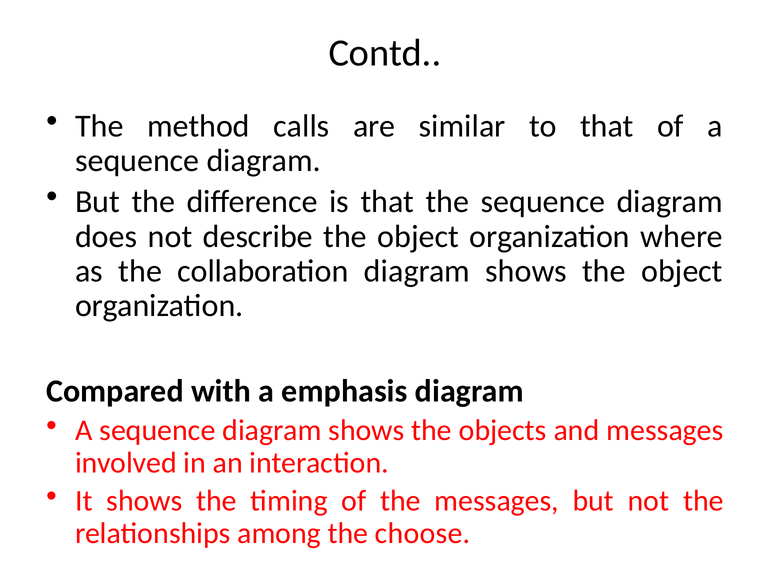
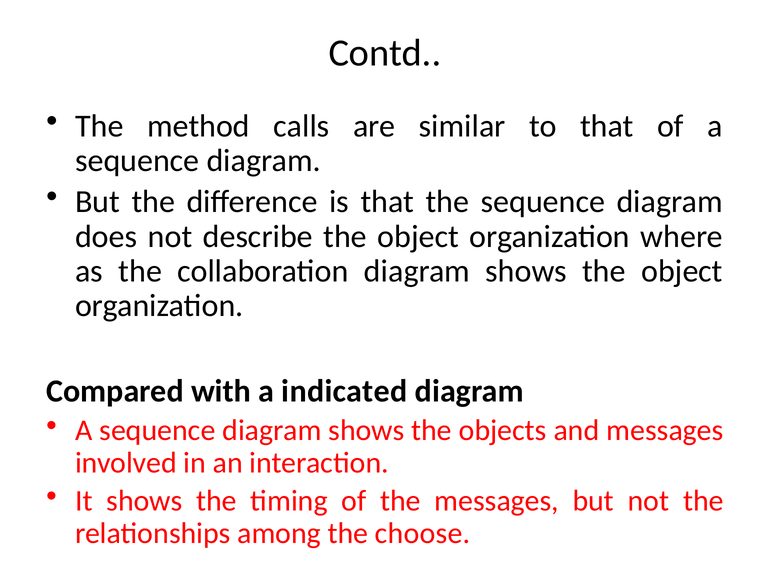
emphasis: emphasis -> indicated (344, 391)
